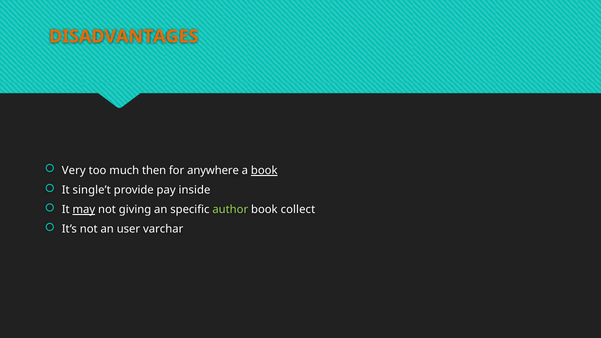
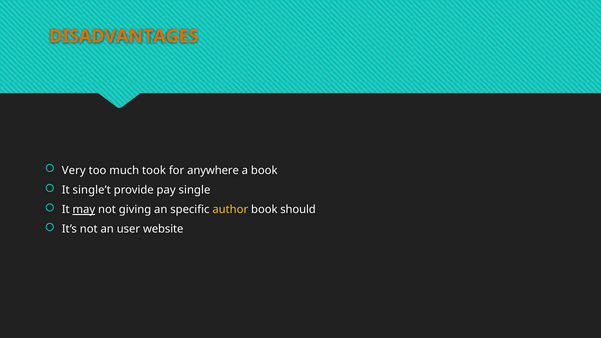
then: then -> took (154, 171)
book underline: present -> none (264, 171)
inside: inside -> single (194, 190)
author colour: light green -> yellow (230, 210)
collect: collect -> should (298, 210)
varchar: varchar -> website (163, 229)
